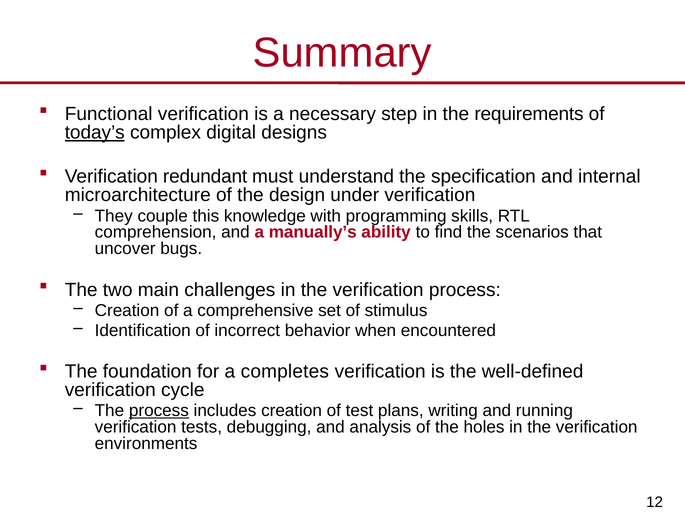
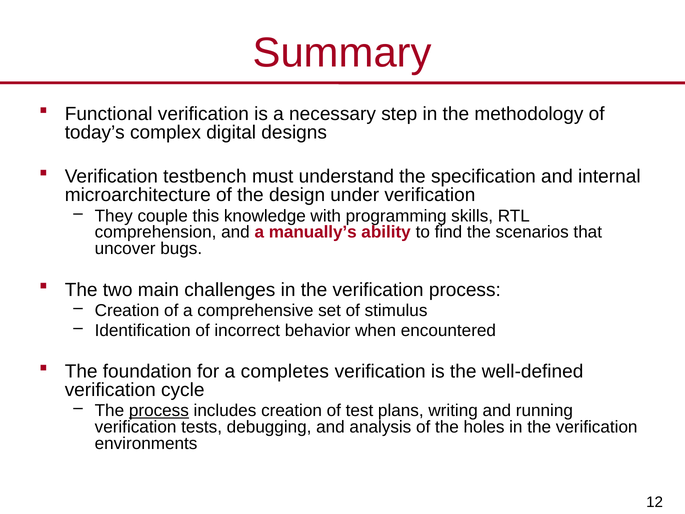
requirements: requirements -> methodology (529, 114)
today’s underline: present -> none (95, 132)
redundant: redundant -> testbench (205, 177)
